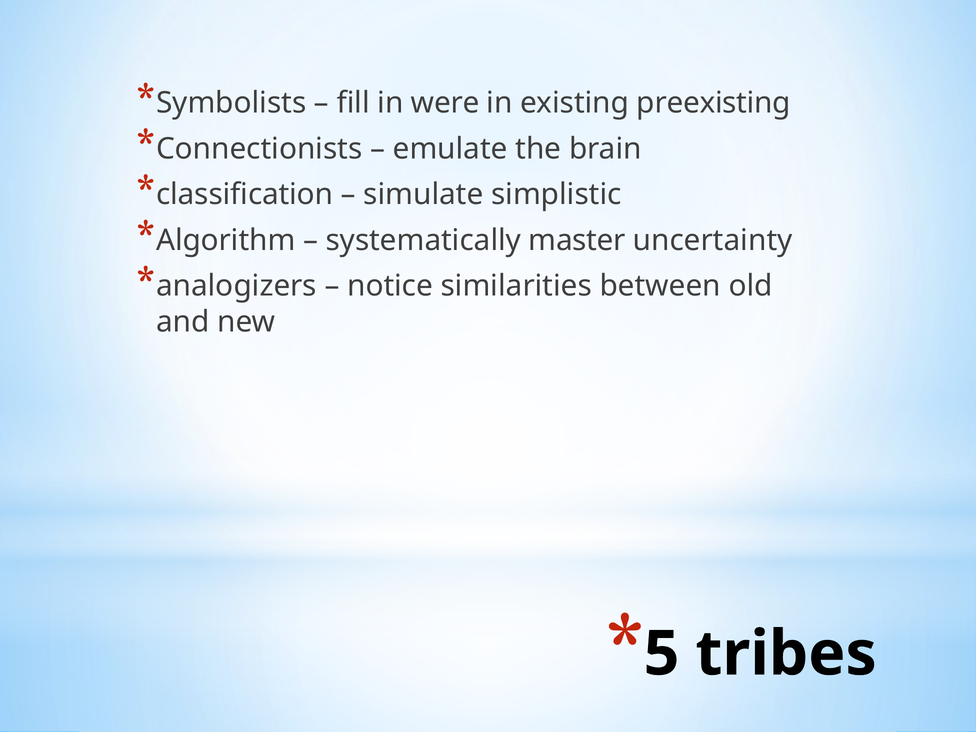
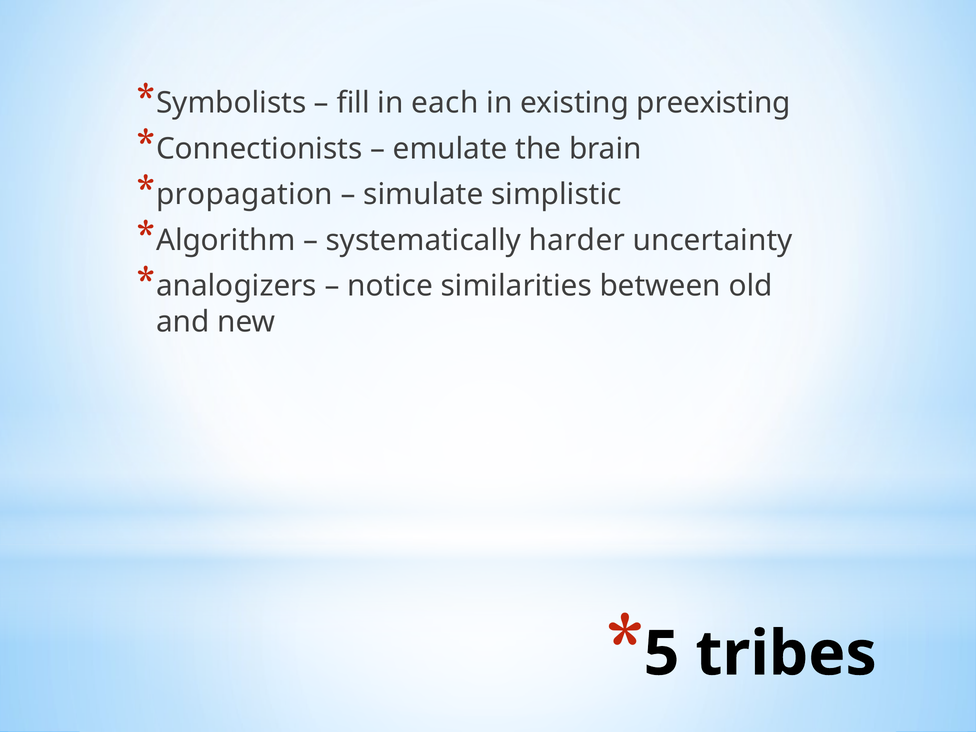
were: were -> each (445, 103)
classification: classification -> propagation (245, 195)
master: master -> harder (577, 240)
